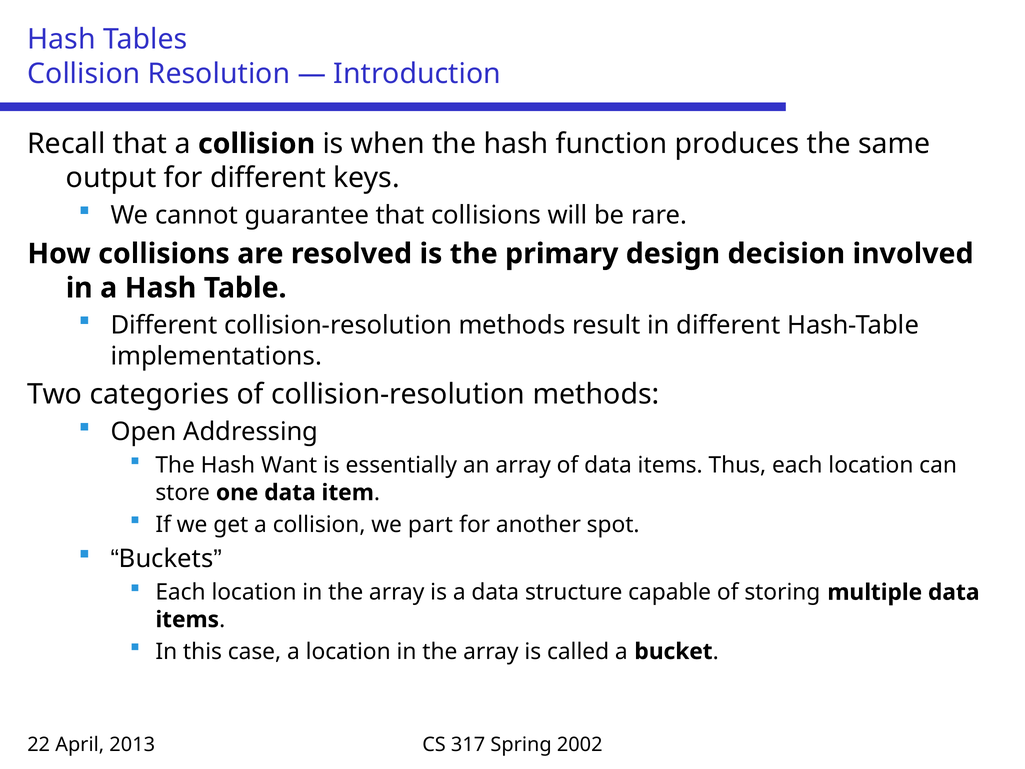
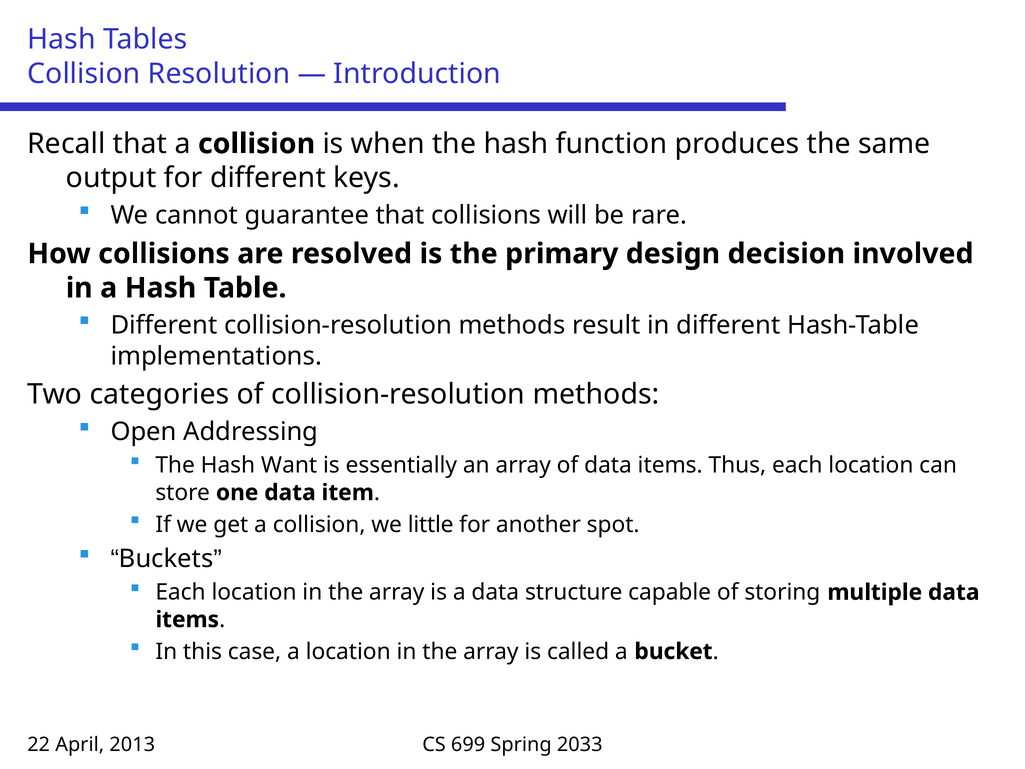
part: part -> little (431, 524)
317: 317 -> 699 (468, 745)
2002: 2002 -> 2033 (580, 745)
